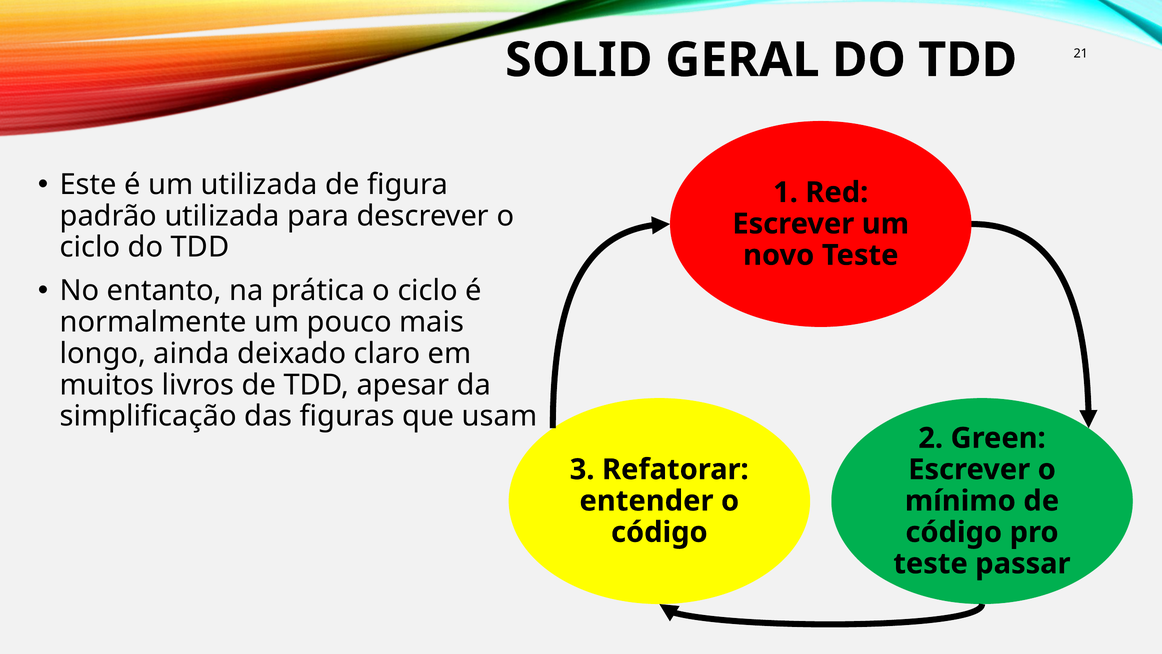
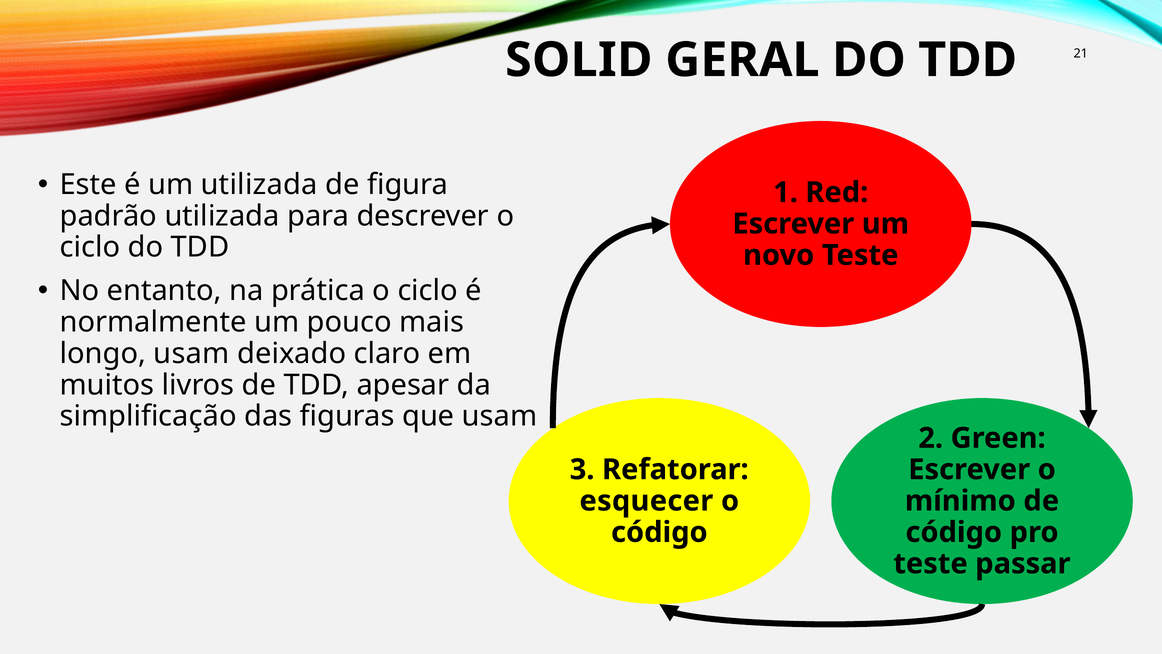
longo ainda: ainda -> usam (191, 353)
entender: entender -> esquecer (646, 501)
